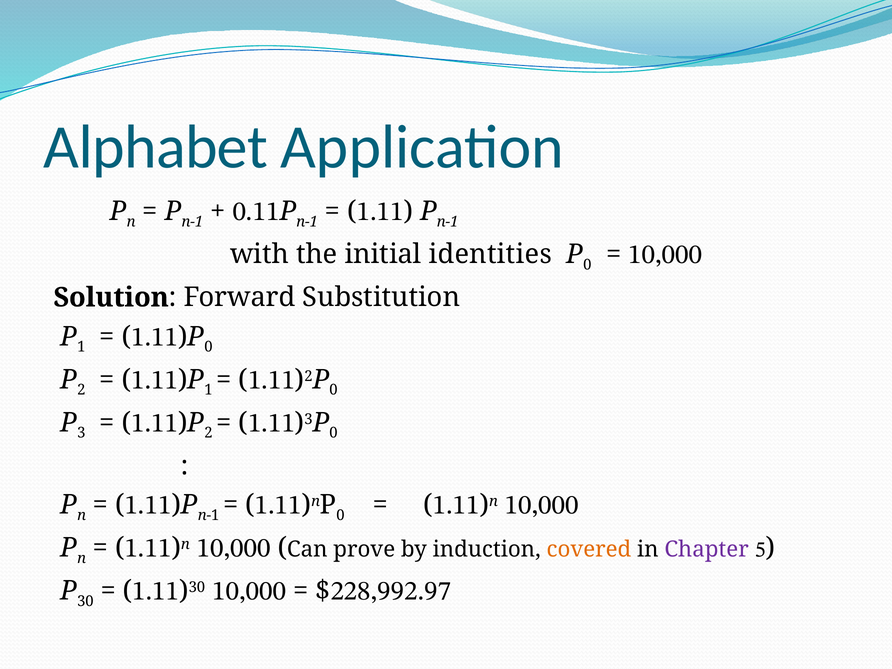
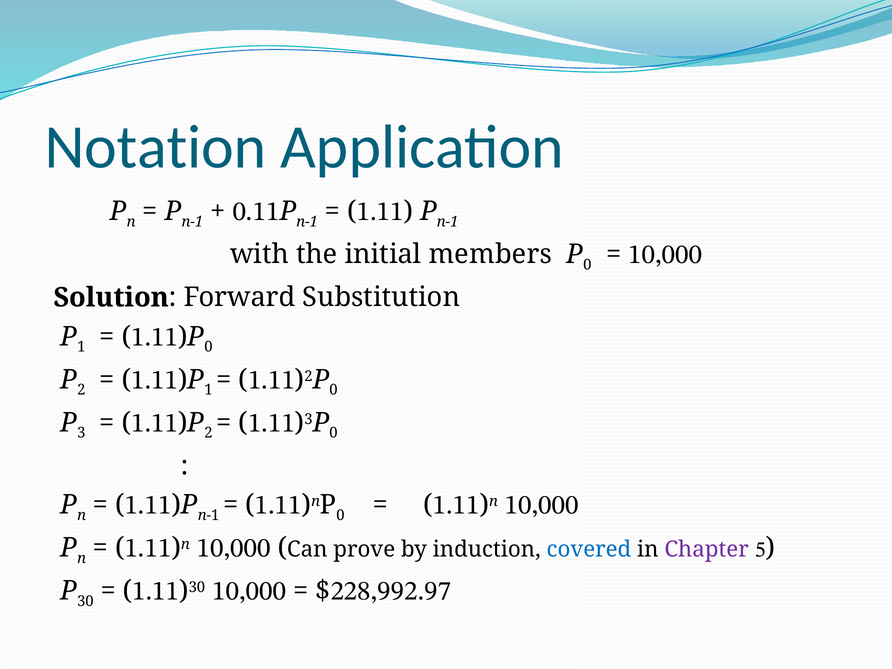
Alphabet: Alphabet -> Notation (155, 147)
identities: identities -> members (490, 254)
covered colour: orange -> blue (589, 549)
